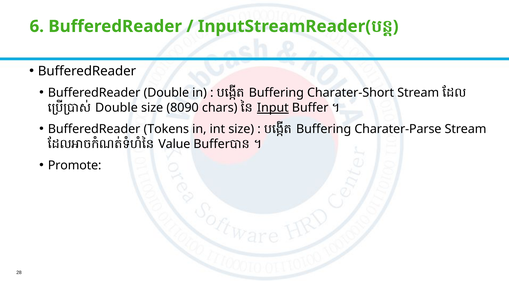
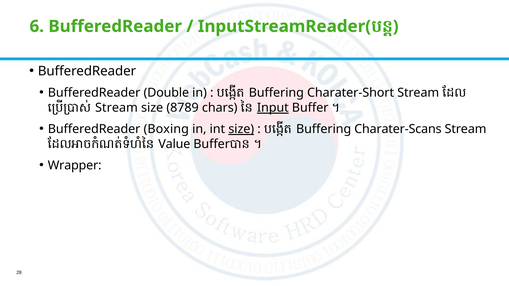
Double: Double -> Stream (116, 108)
8090: 8090 -> 8789 (183, 108)
Tokens: Tokens -> Boxing (166, 129)
size underline: none -> present (241, 129)
Charater-Parse: Charater-Parse -> Charater-Scans (398, 129)
Promote: Promote -> Wrapper (75, 166)
